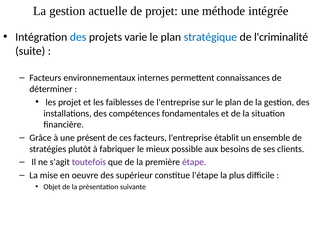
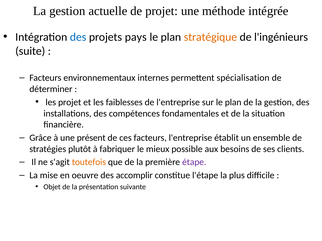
varie: varie -> pays (136, 37)
stratégique colour: blue -> orange (210, 37)
l'criminalité: l'criminalité -> l'ingénieurs (281, 37)
connaissances: connaissances -> spécialisation (243, 78)
toutefois colour: purple -> orange (89, 162)
supérieur: supérieur -> accomplir (134, 176)
